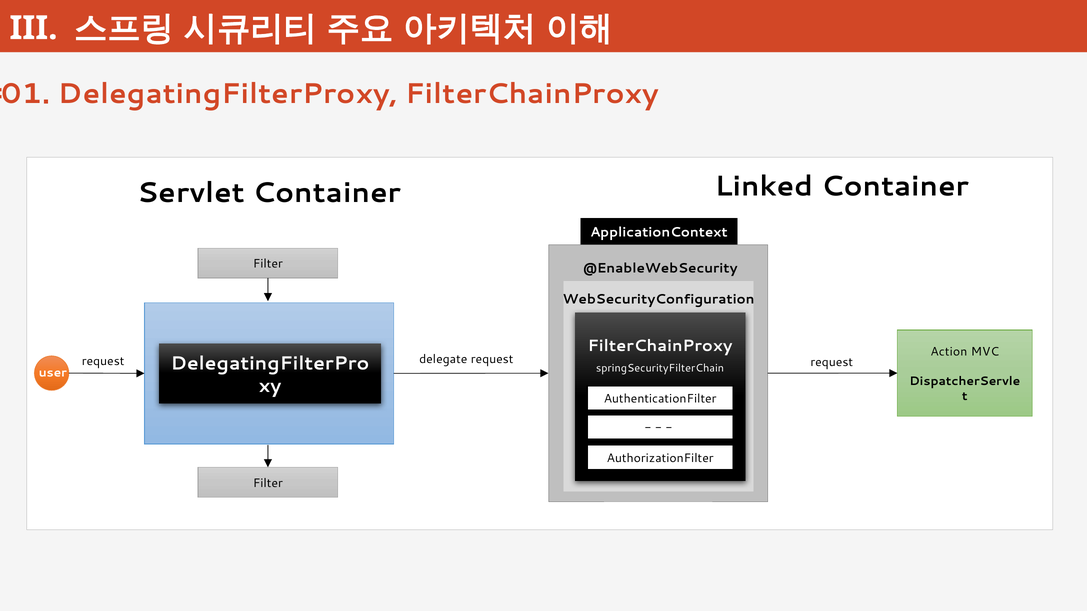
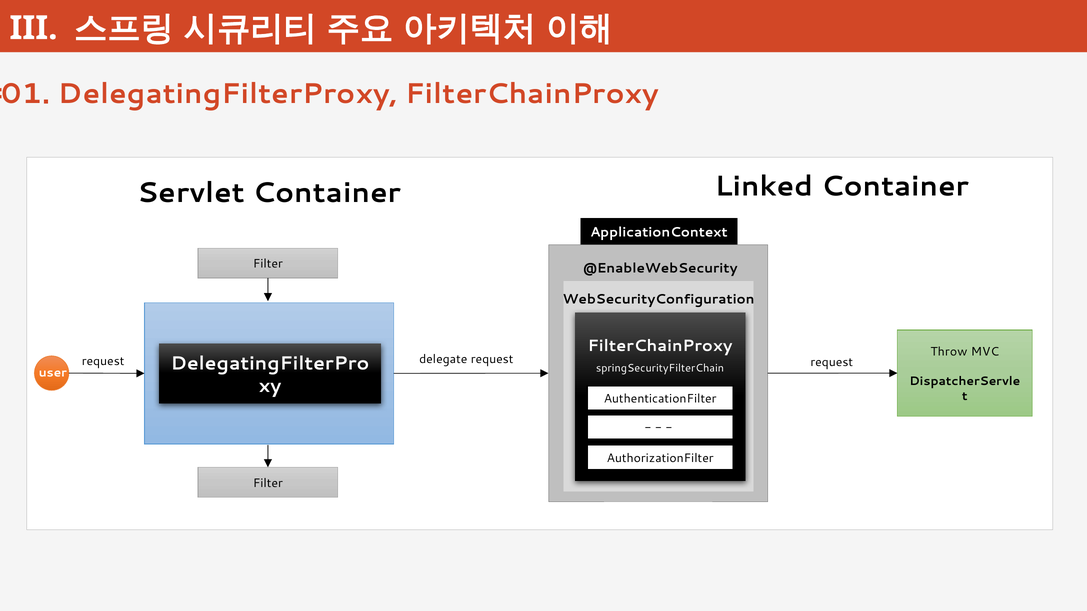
Action: Action -> Throw (949, 352)
